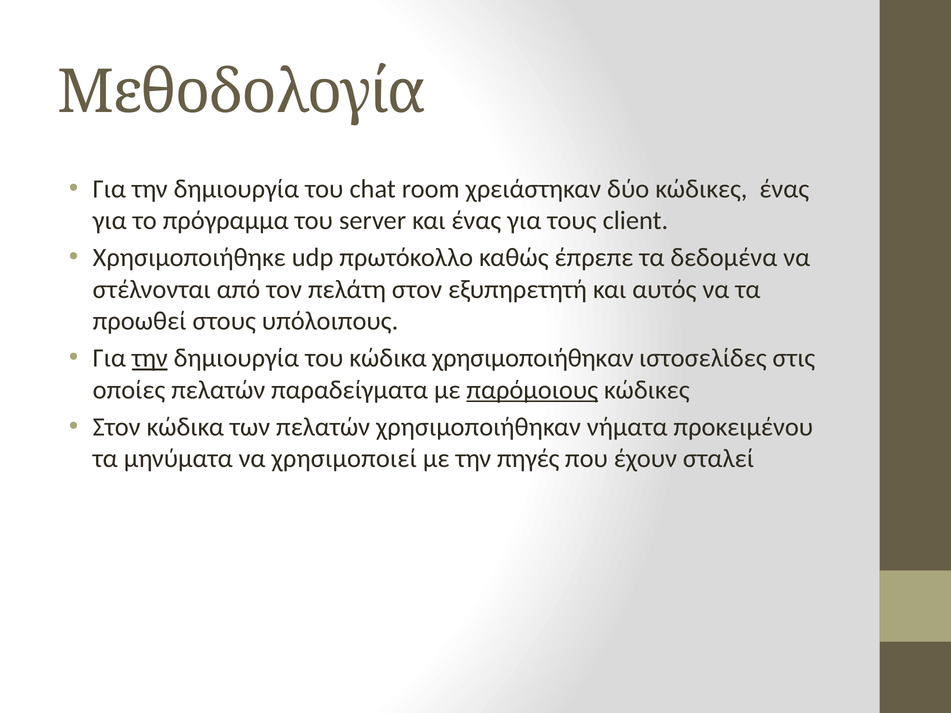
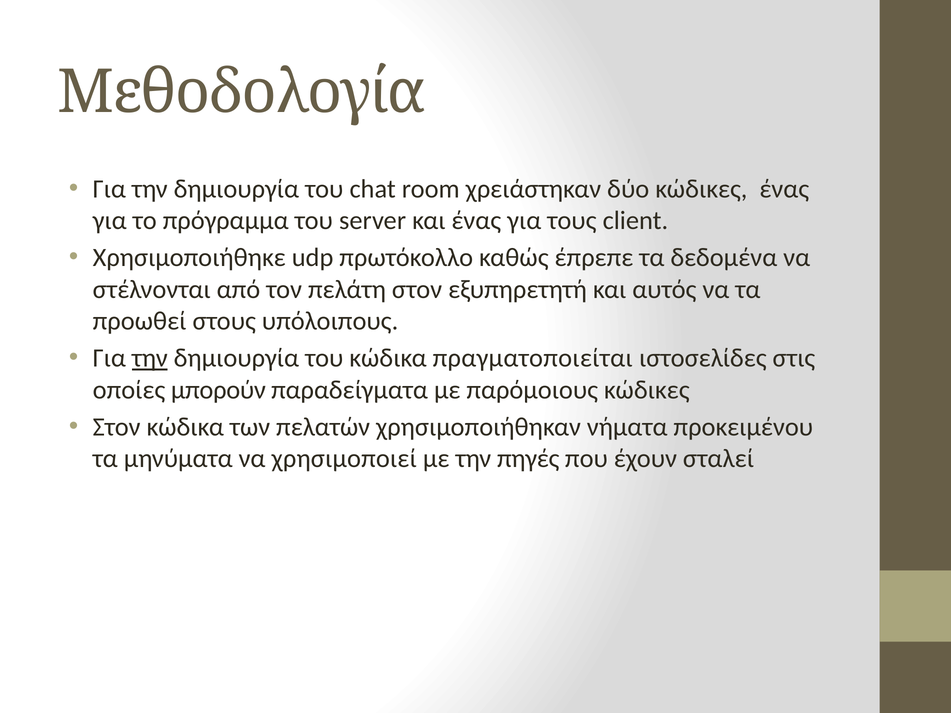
κώδικα χρησιμοποιήθηκαν: χρησιμοποιήθηκαν -> πραγματοποιείται (533, 358)
οποίες πελατών: πελατών -> μπορούν (218, 390)
παρόμοιους underline: present -> none (532, 390)
